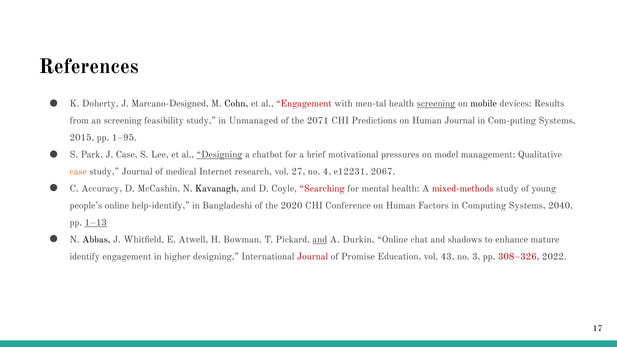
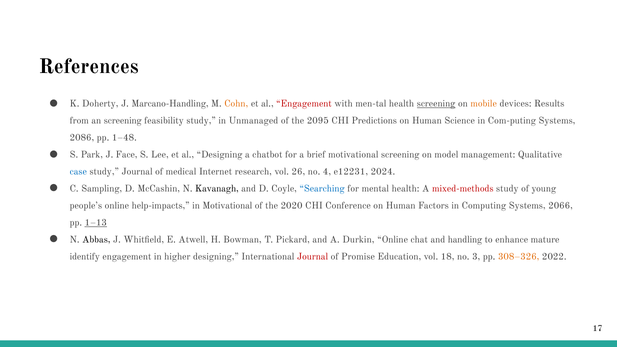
Marcano-Designed: Marcano-Designed -> Marcano-Handling (170, 104)
Cohn colour: black -> orange (236, 104)
mobile colour: black -> orange (484, 104)
2071: 2071 -> 2095 (318, 121)
Human Journal: Journal -> Science (460, 121)
2015: 2015 -> 2086 (82, 138)
1–95: 1–95 -> 1–48 (124, 138)
J Case: Case -> Face (127, 155)
Designing underline: present -> none (220, 155)
motivational pressures: pressures -> screening (400, 155)
case colour: orange -> blue (78, 172)
27: 27 -> 26 (298, 172)
2067: 2067 -> 2024 (383, 172)
Accuracy: Accuracy -> Sampling (102, 189)
Searching colour: red -> blue (322, 189)
help-identify: help-identify -> help-impacts (161, 206)
in Bangladeshi: Bangladeshi -> Motivational (227, 206)
2040: 2040 -> 2066 (561, 206)
and underline: present -> none (320, 240)
shadows: shadows -> handling (465, 240)
43: 43 -> 18 (448, 257)
308–326 colour: red -> orange (519, 257)
